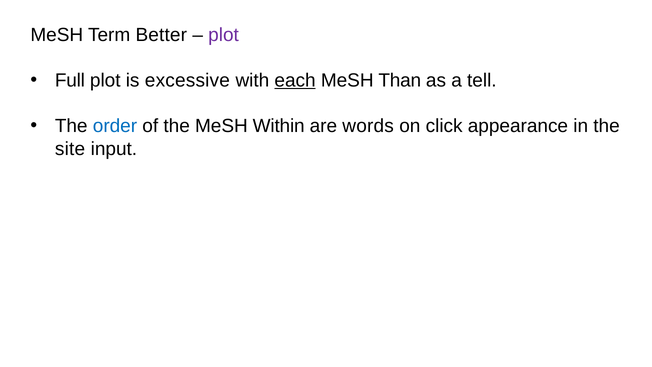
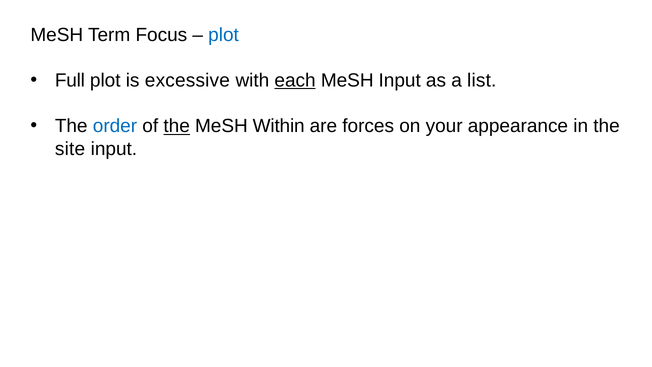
Better: Better -> Focus (161, 35)
plot colour: purple -> blue (224, 35)
MeSH Than: Than -> Input (400, 80)
tell: tell -> list (482, 80)
the underline: none -> present (177, 126)
words: words -> forces (368, 126)
click: click -> your (444, 126)
